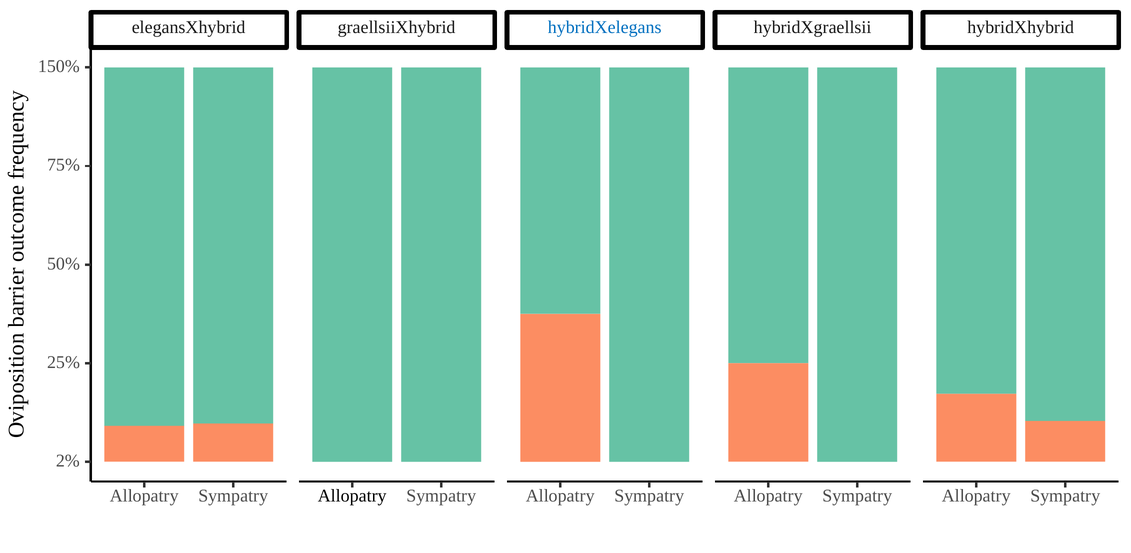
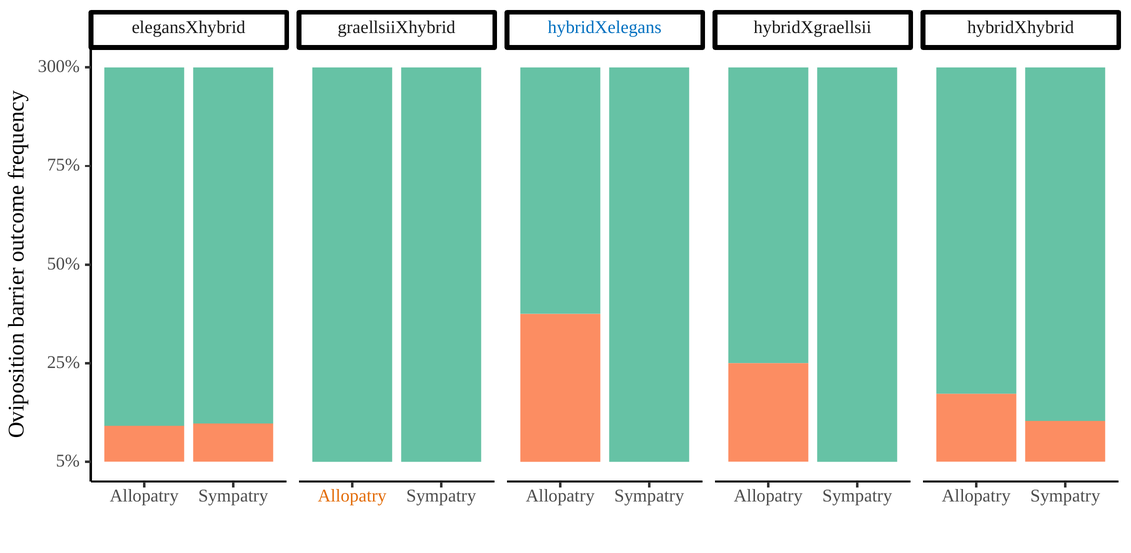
150%: 150% -> 300% (59, 66)
2%: 2% -> 5% (68, 461)
Allopatry colour: black -> orange (352, 496)
